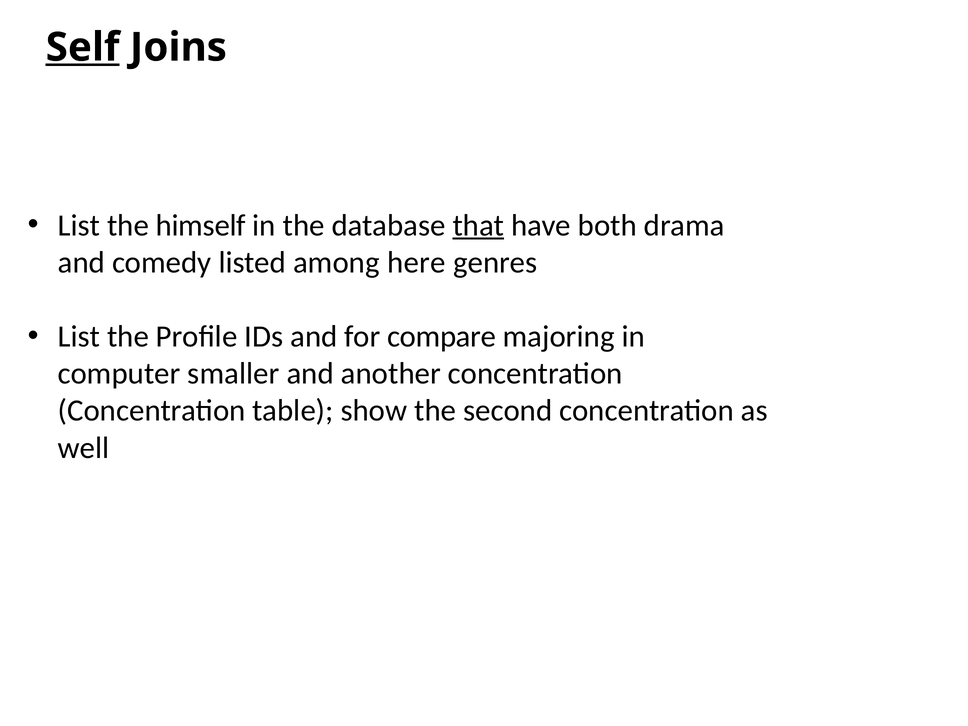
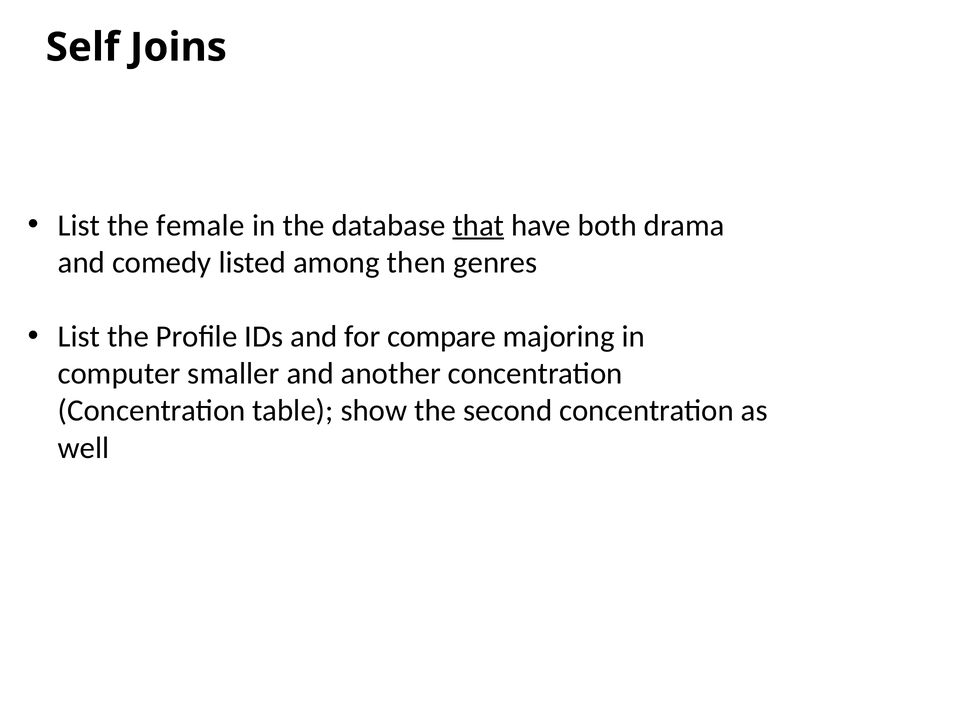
Self underline: present -> none (83, 47)
himself: himself -> female (201, 225)
here: here -> then (416, 262)
